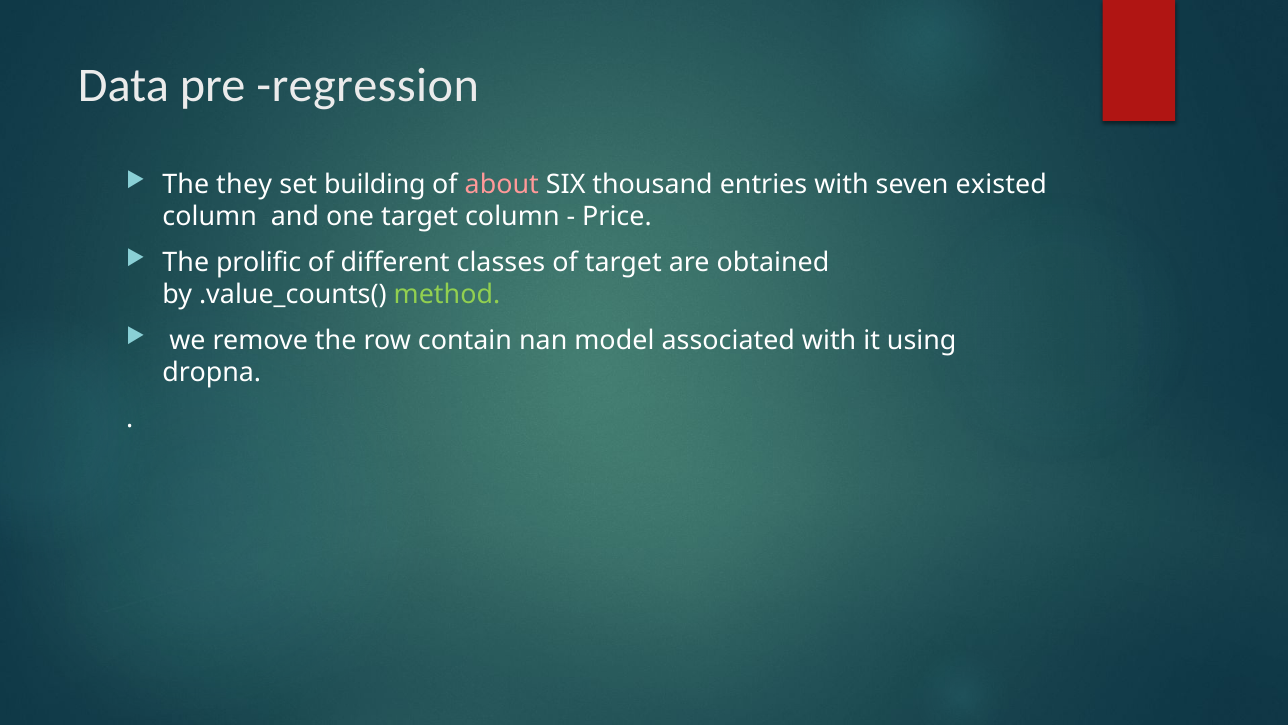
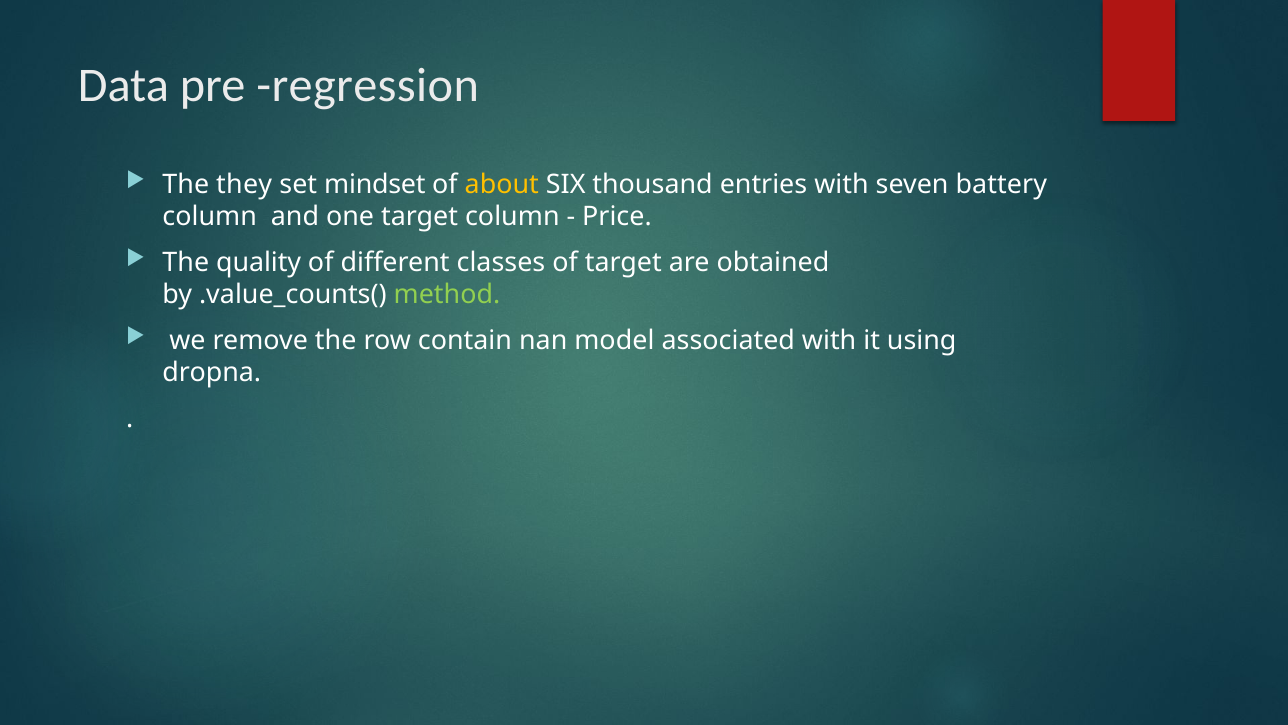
building: building -> mindset (375, 184)
about colour: pink -> yellow (502, 184)
existed: existed -> battery (1001, 184)
prolific: prolific -> quality (259, 262)
